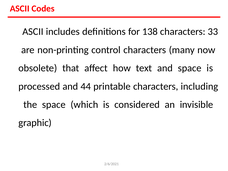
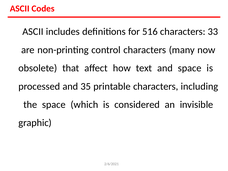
138: 138 -> 516 (150, 32)
44: 44 -> 35 (86, 86)
